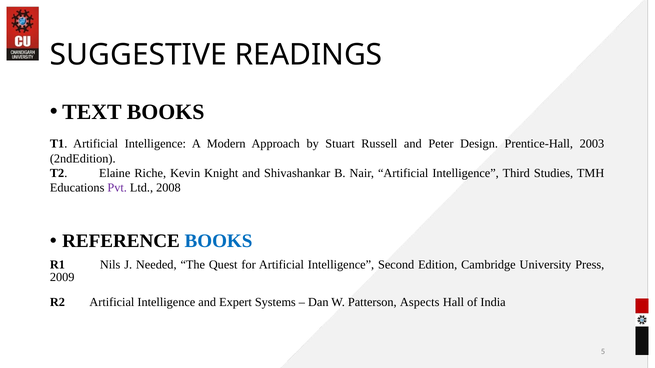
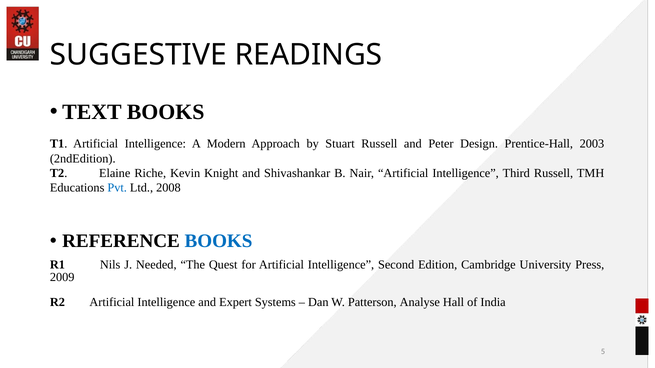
Third Studies: Studies -> Russell (554, 173)
Pvt colour: purple -> blue (117, 188)
Aspects: Aspects -> Analyse (420, 303)
